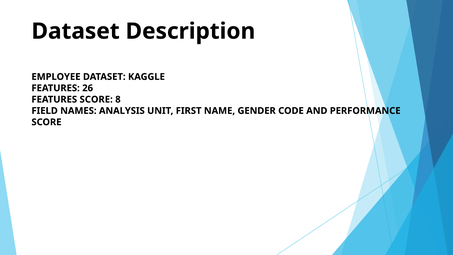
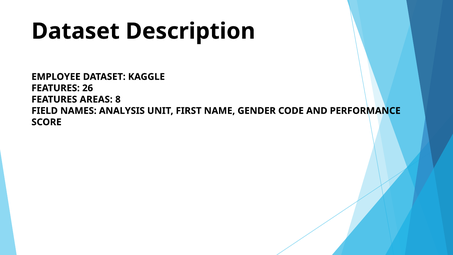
FEATURES SCORE: SCORE -> AREAS (96, 99)
